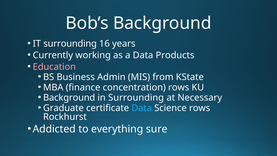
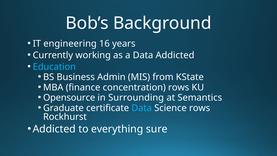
IT surrounding: surrounding -> engineering (70, 44)
Data Products: Products -> Addicted (175, 55)
Education colour: pink -> light blue (54, 67)
Background: Background -> Opensource (69, 98)
Necessary: Necessary -> Semantics (200, 98)
